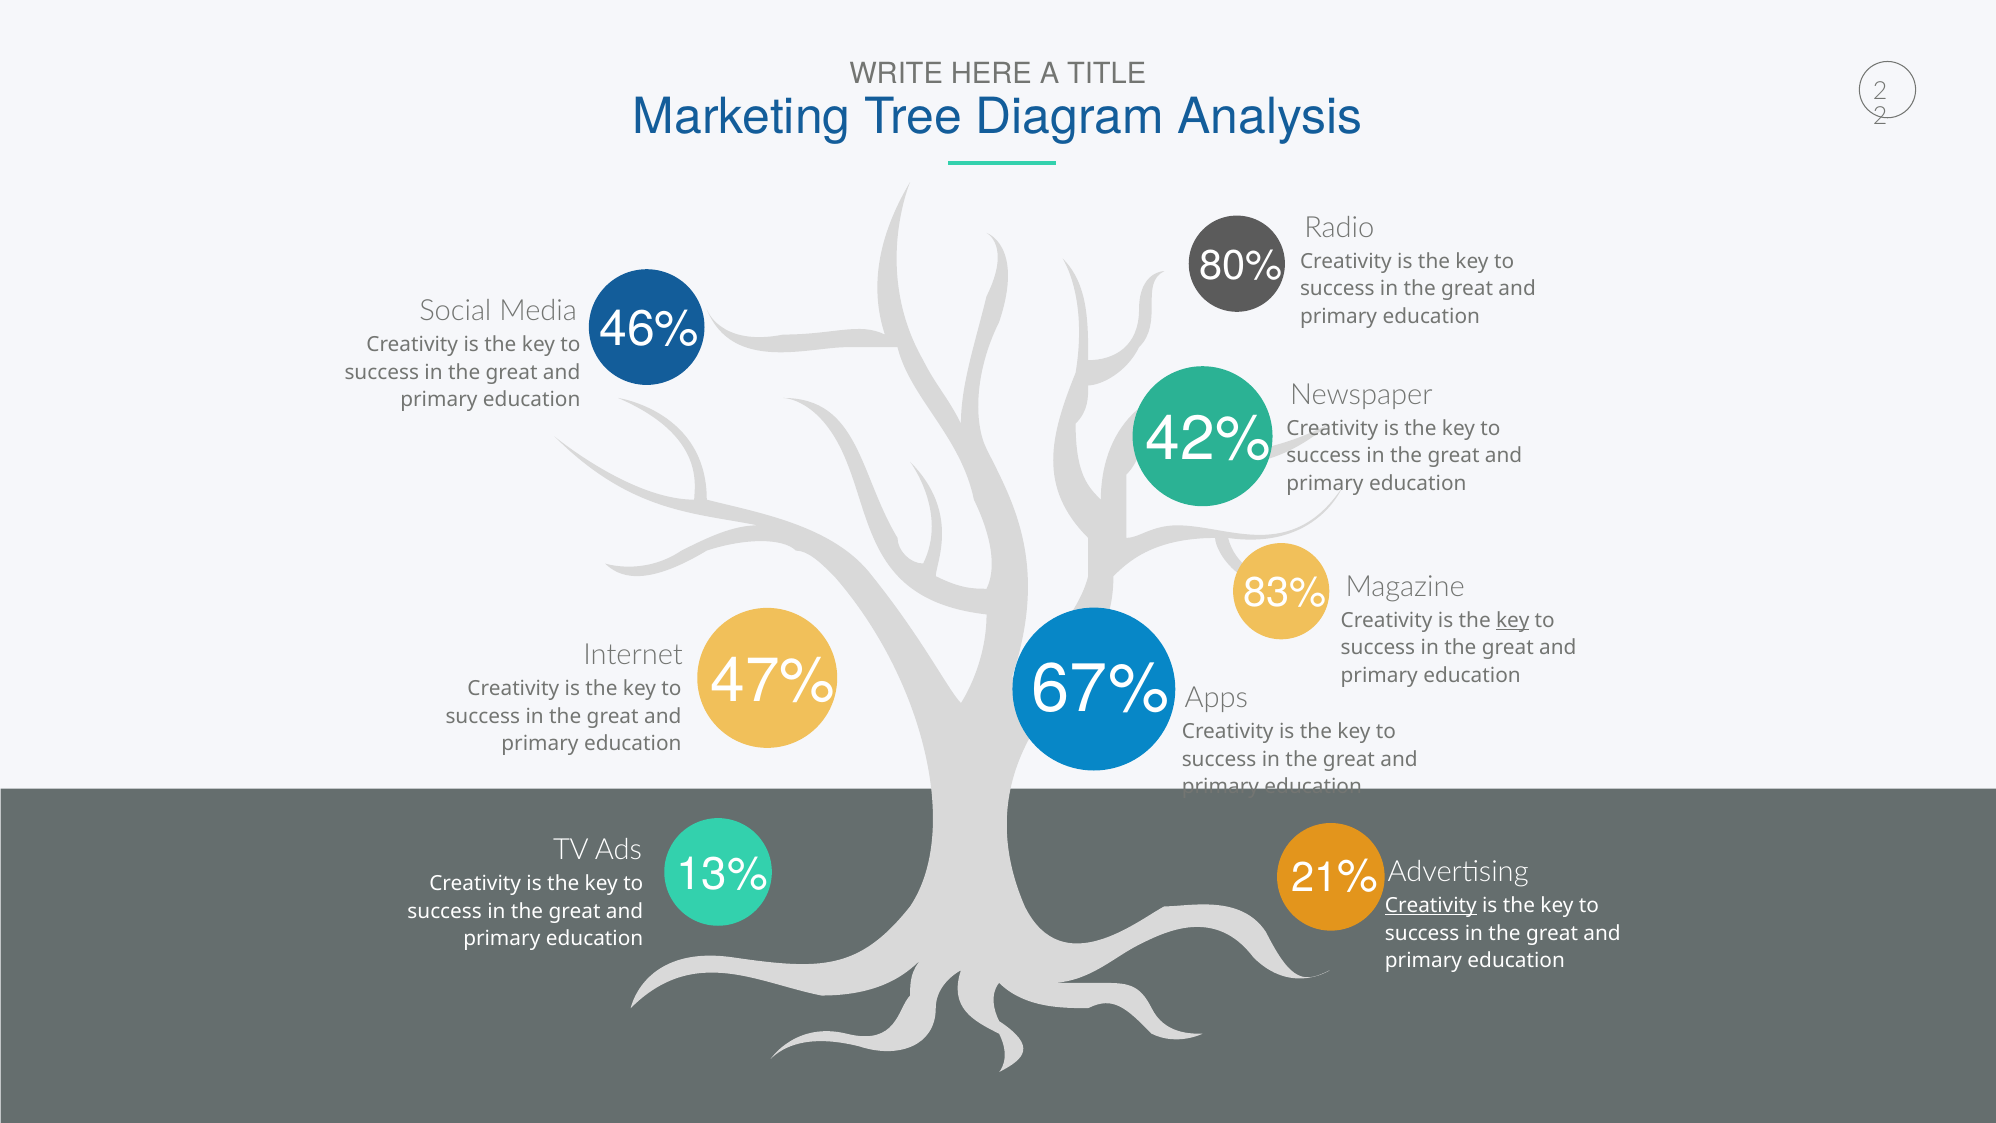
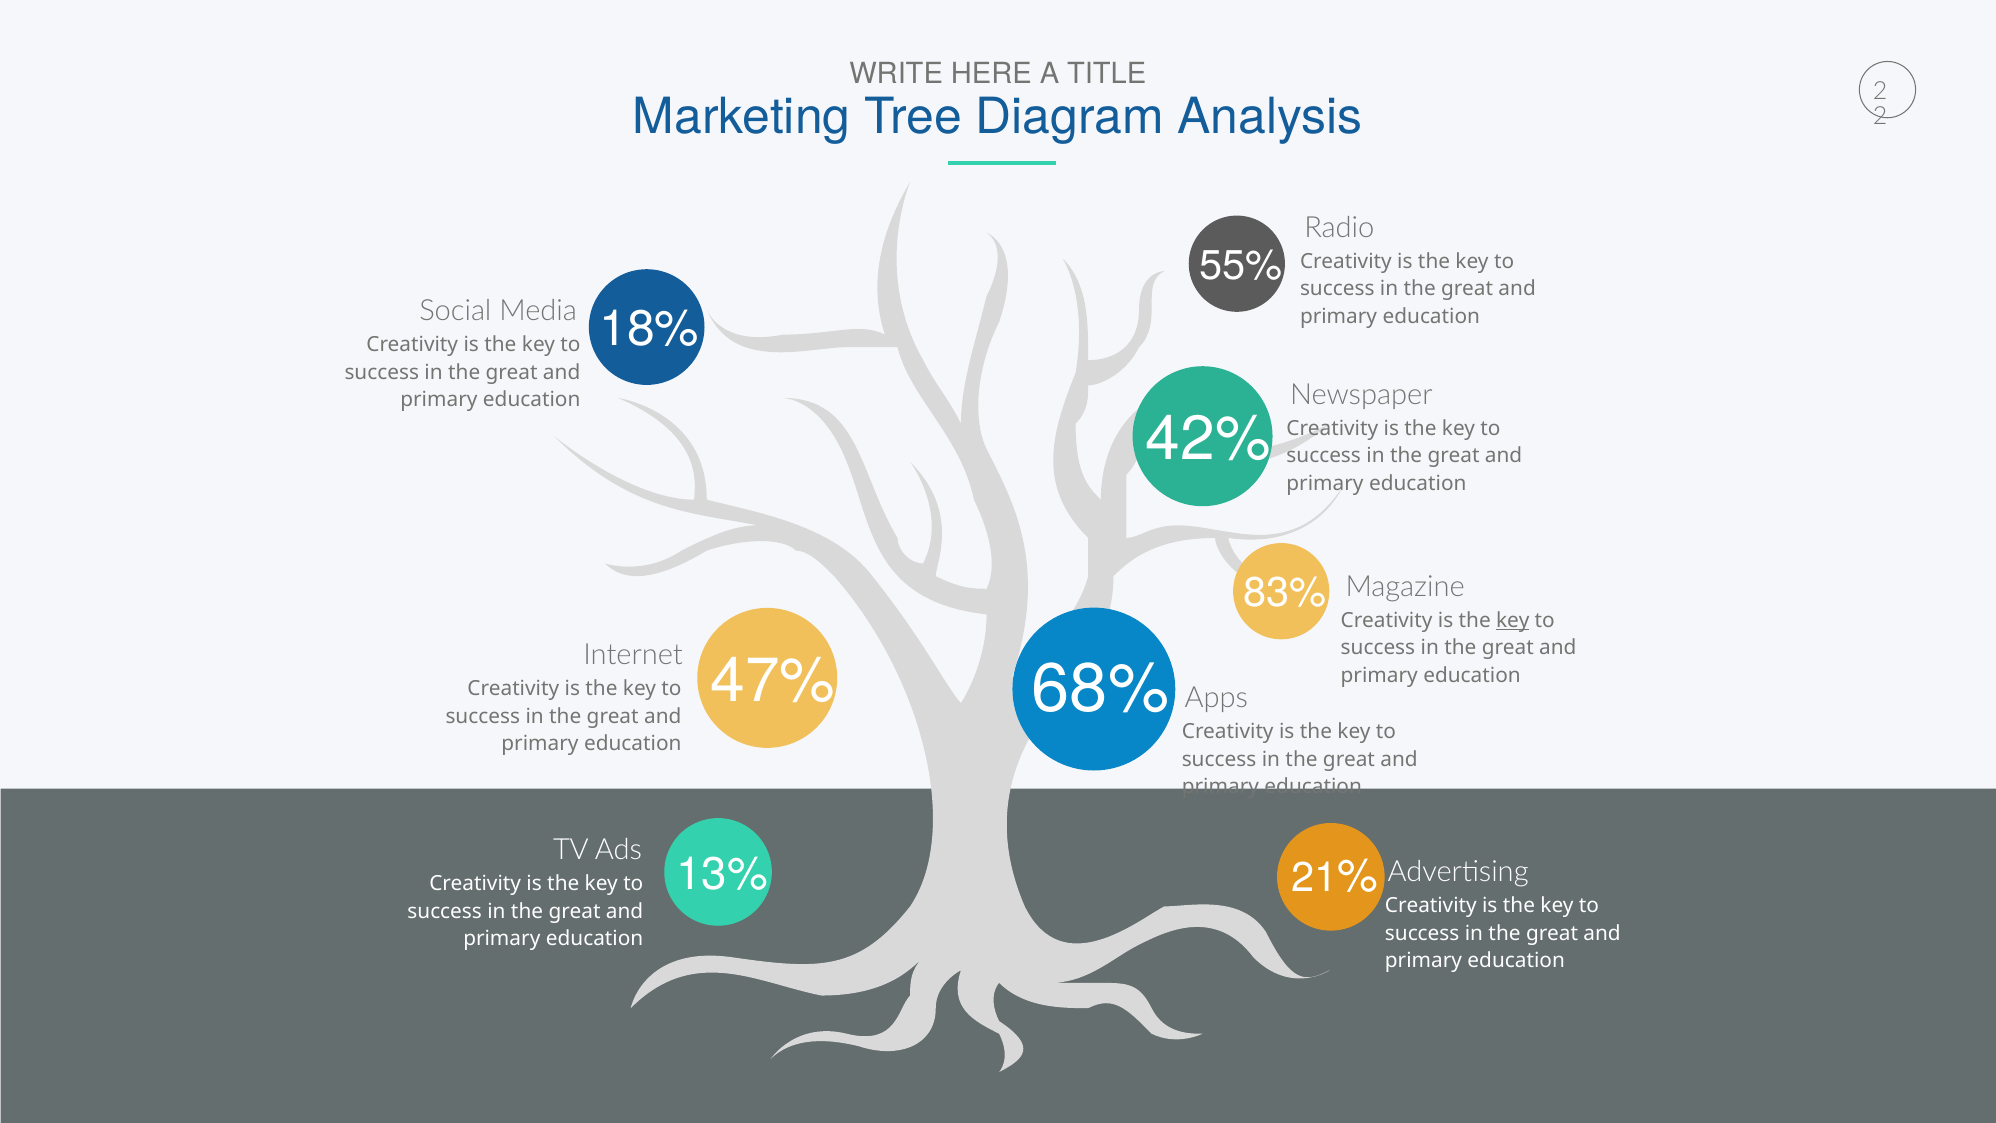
80%: 80% -> 55% (1241, 266)
46%: 46% -> 18% (649, 329)
67%: 67% -> 68% (1100, 689)
Creativity underline: present -> none (1431, 906)
